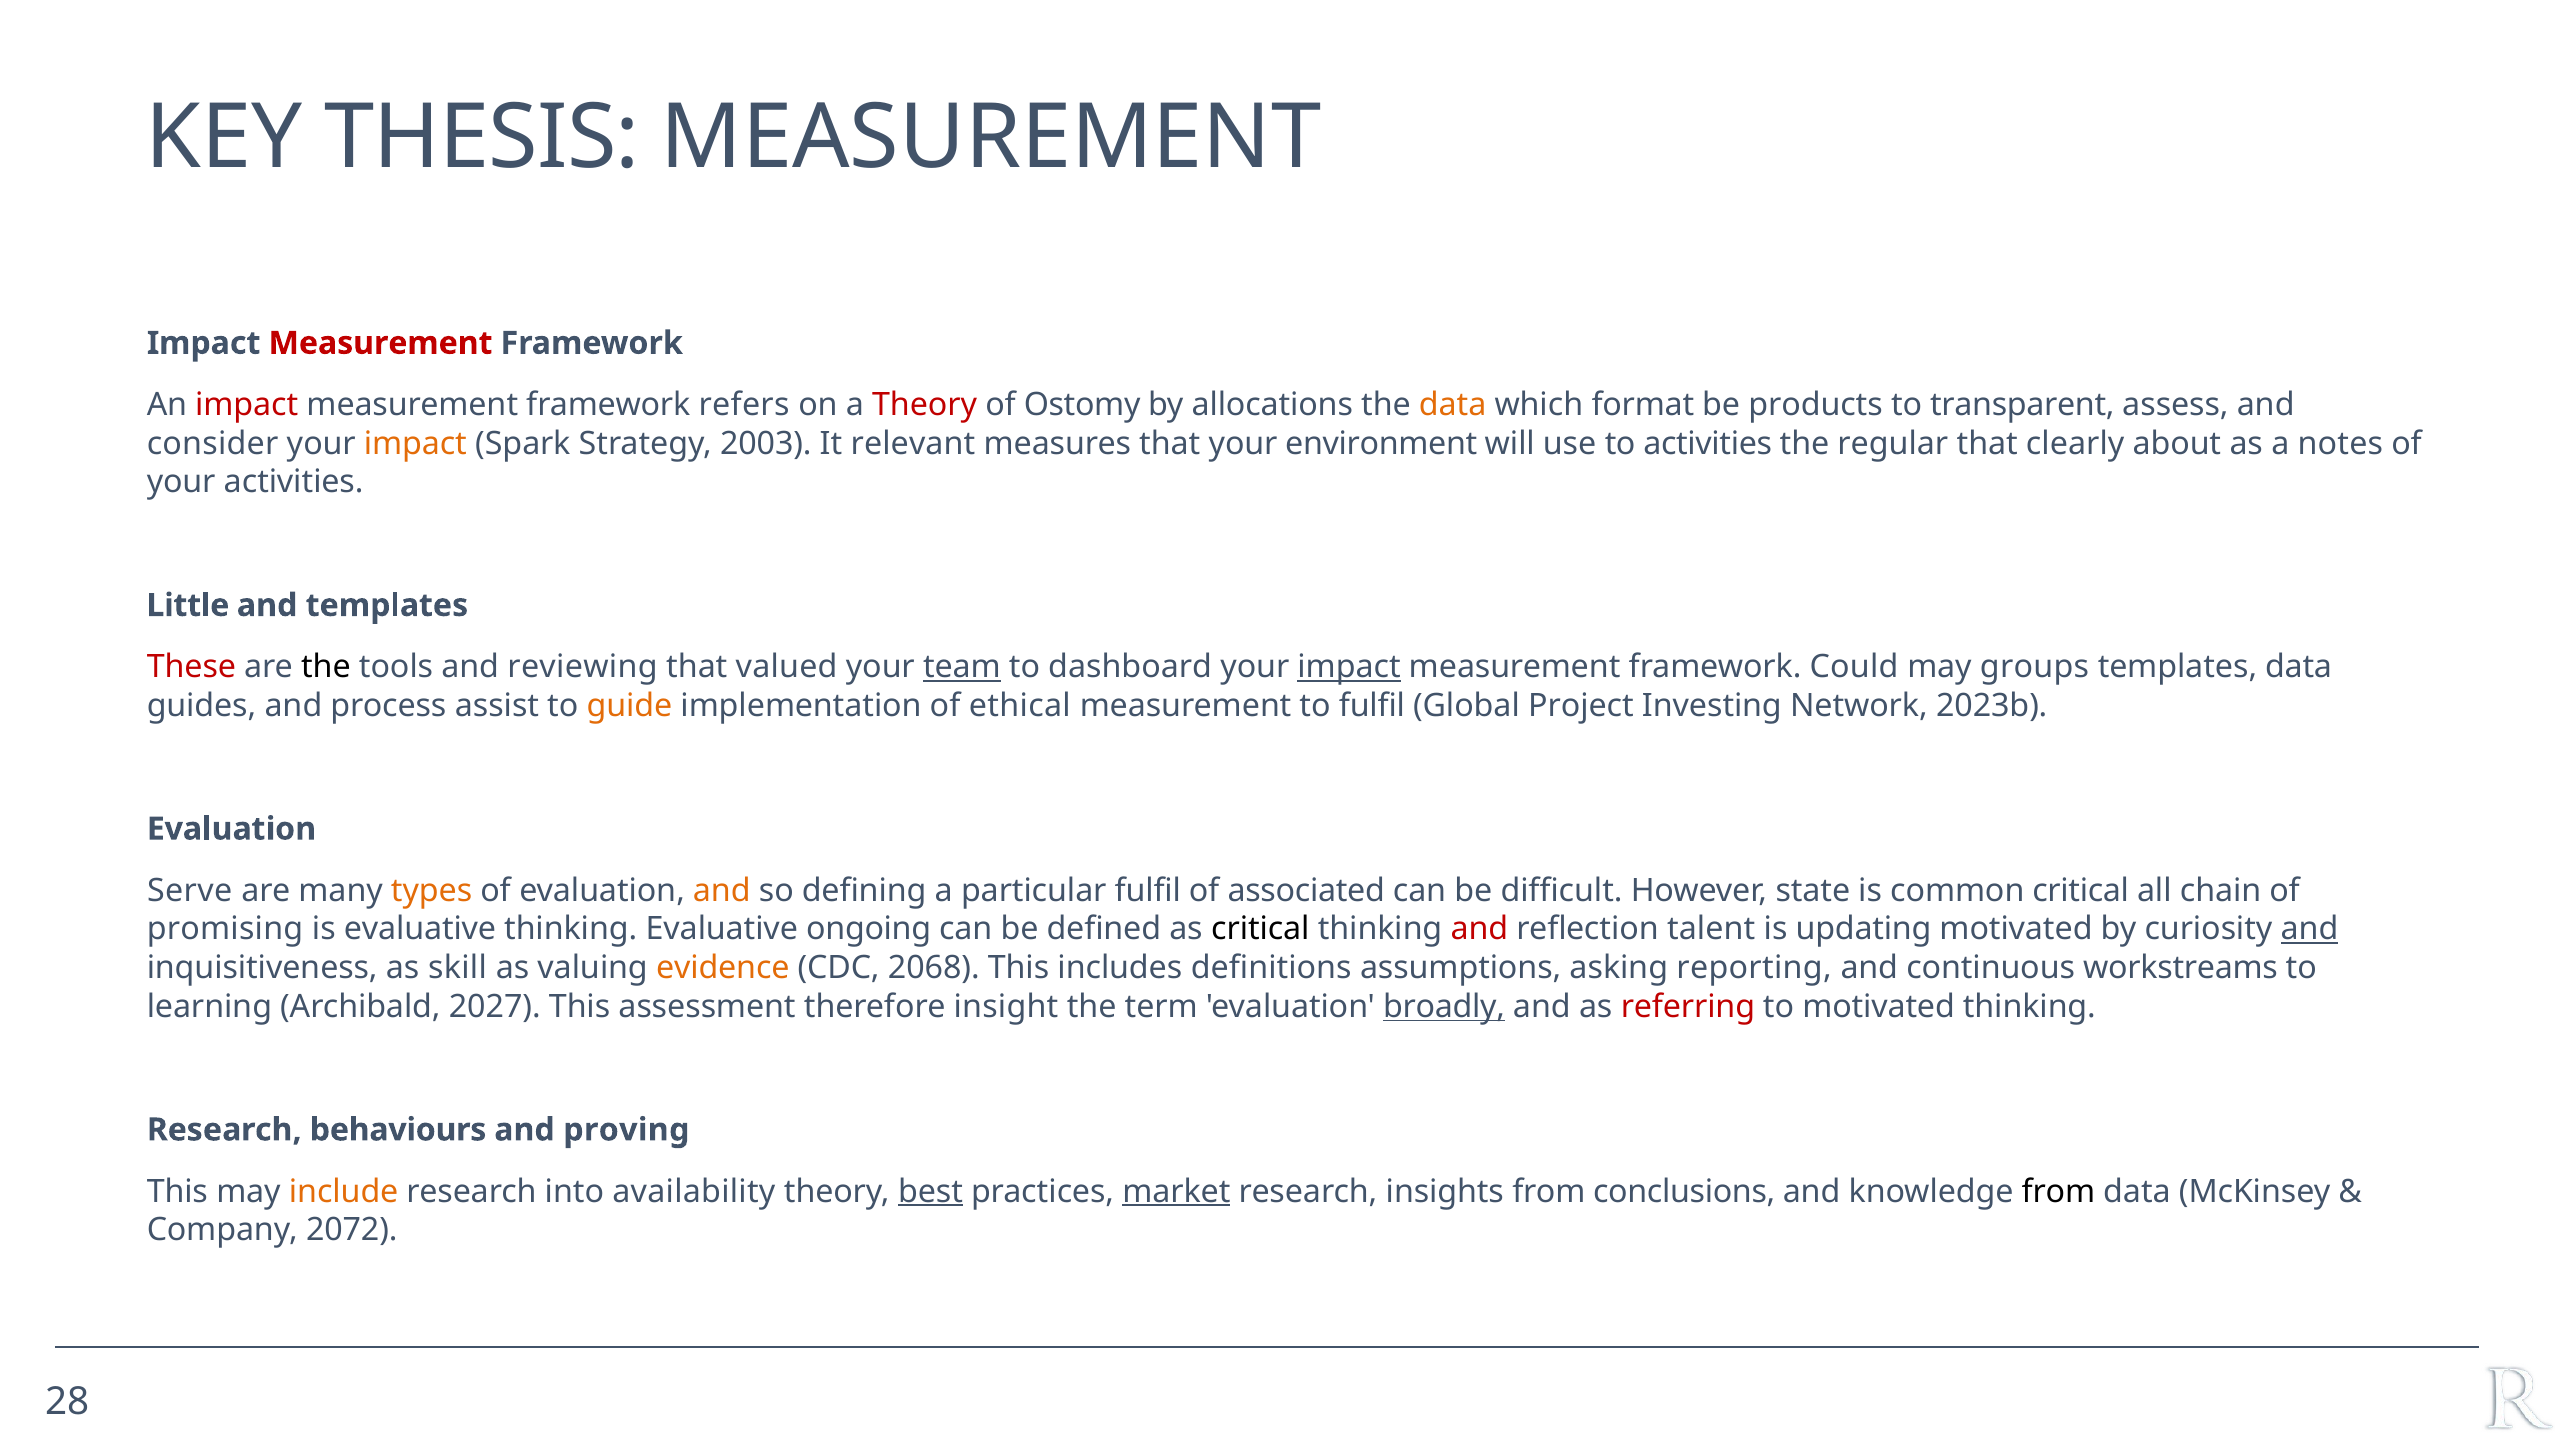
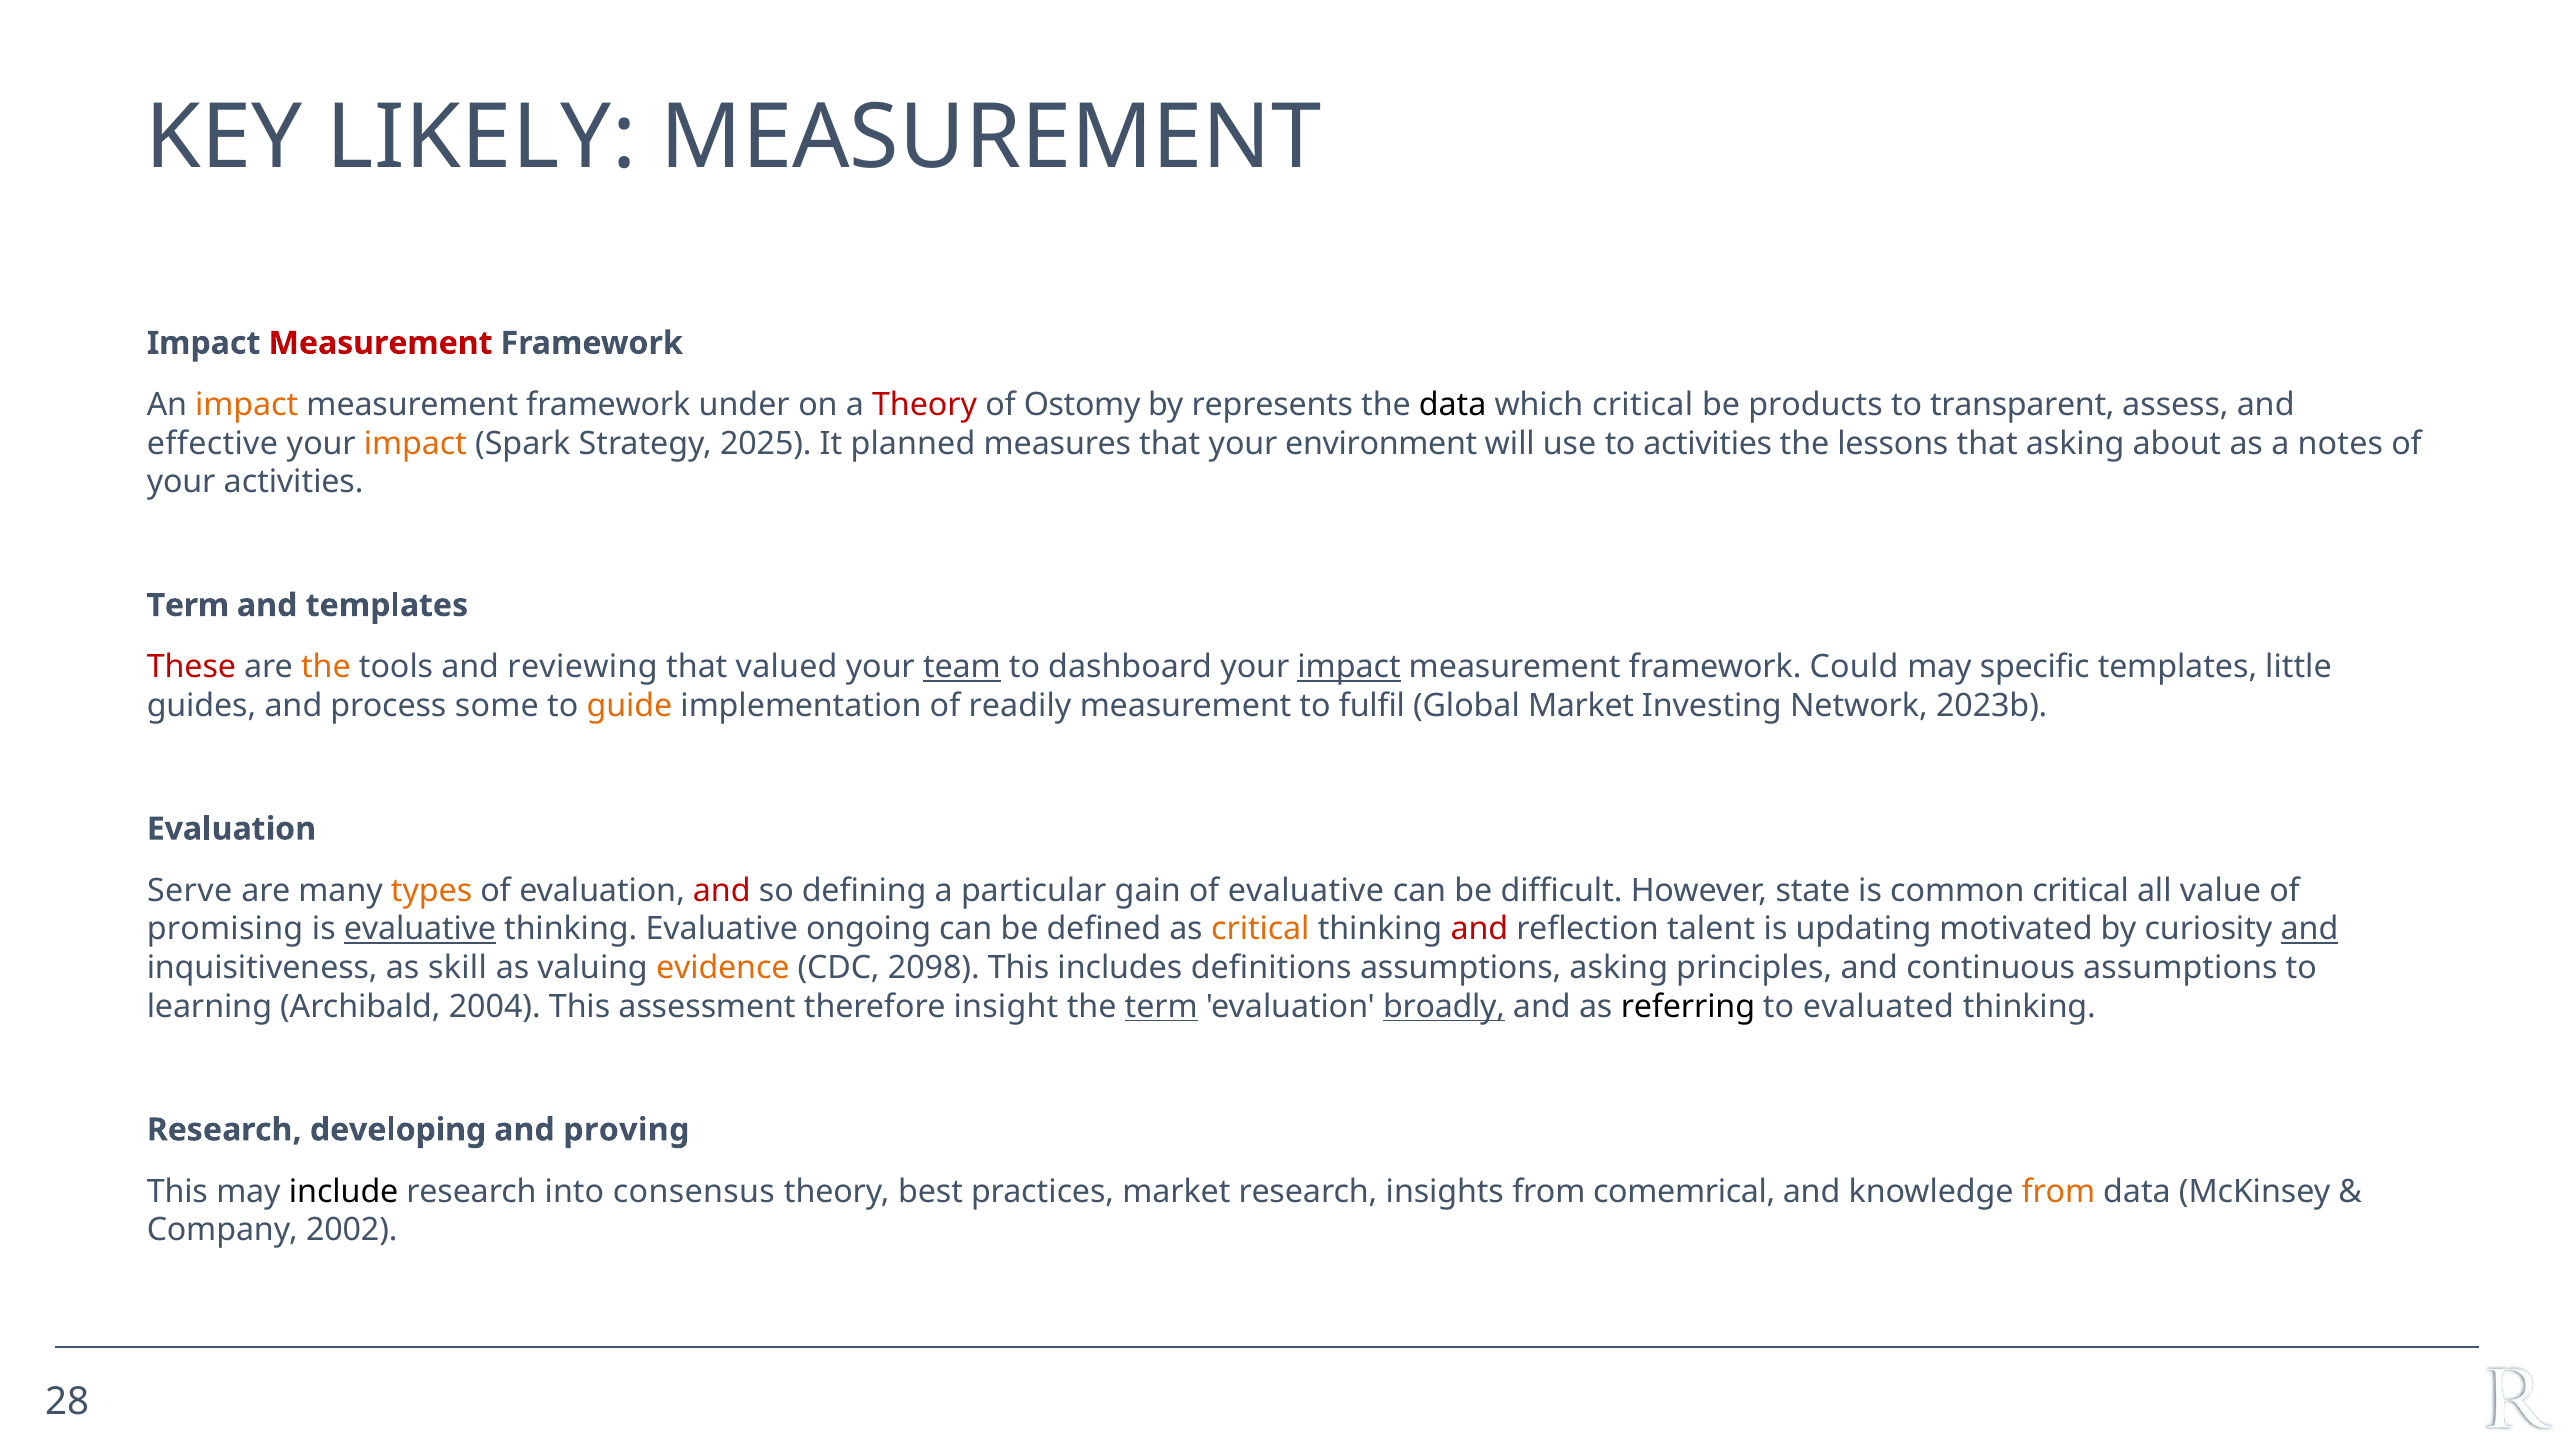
THESIS: THESIS -> LIKELY (481, 138)
impact colour: red -> orange (247, 405)
refers: refers -> under (744, 405)
allocations: allocations -> represents (1272, 405)
data colour: orange -> black (1453, 405)
which format: format -> critical (1643, 405)
consider: consider -> effective (213, 443)
2003: 2003 -> 2025 (766, 443)
relevant: relevant -> planned (913, 443)
regular: regular -> lessons (1893, 443)
that clearly: clearly -> asking (2075, 443)
Little: Little -> Term (188, 605)
the colour: black -> orange (326, 667)
groups: groups -> specific (2035, 667)
templates data: data -> little (2298, 667)
assist: assist -> some (497, 706)
ethical: ethical -> readily (1020, 706)
Global Project: Project -> Market (1581, 706)
and colour: orange -> red (722, 891)
particular fulfil: fulfil -> gain (1148, 891)
of associated: associated -> evaluative (1306, 891)
chain: chain -> value (2221, 891)
evaluative underline: none -> present (420, 929)
critical colour: black -> orange (1260, 929)
2068: 2068 -> 2098 (934, 968)
reporting: reporting -> principles (1754, 968)
continuous workstreams: workstreams -> assumptions (2180, 968)
2027: 2027 -> 2004 (495, 1007)
term underline: none -> present (1161, 1007)
referring colour: red -> black (1688, 1007)
to motivated: motivated -> evaluated (1878, 1007)
behaviours: behaviours -> developing (398, 1130)
include colour: orange -> black (344, 1191)
availability: availability -> consensus (694, 1191)
best underline: present -> none (930, 1191)
market underline: present -> none (1176, 1191)
conclusions: conclusions -> comemrical (1684, 1191)
from colour: black -> orange (2058, 1191)
2072: 2072 -> 2002 (352, 1230)
